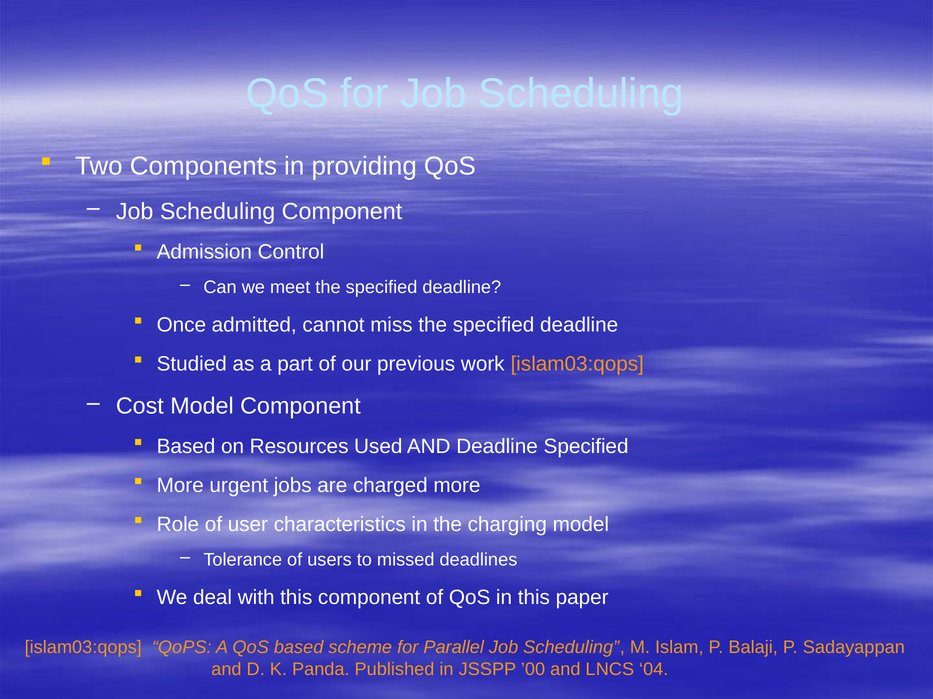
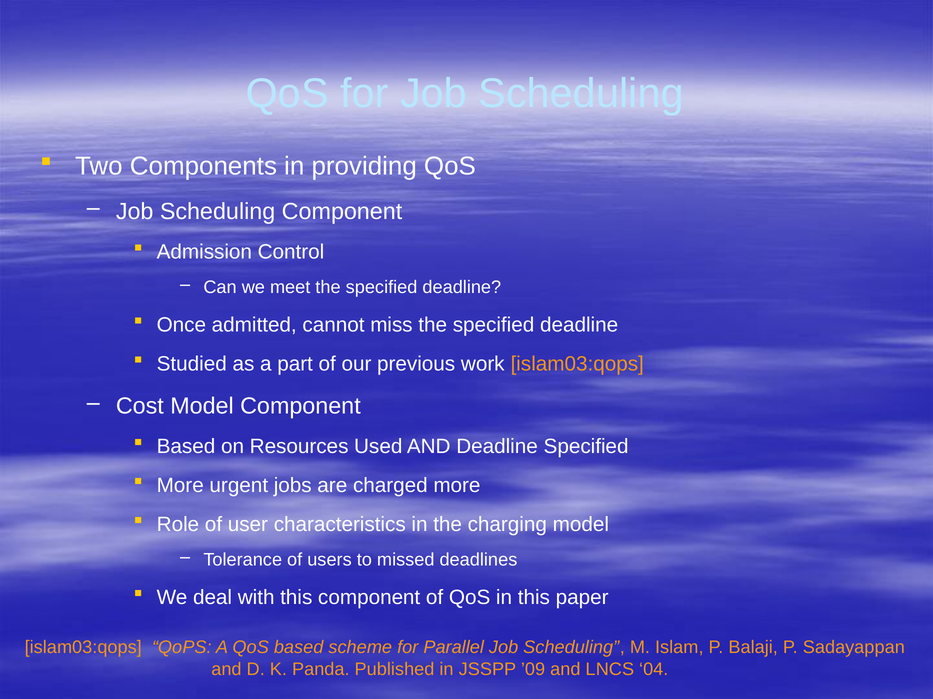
’00: ’00 -> ’09 (533, 670)
